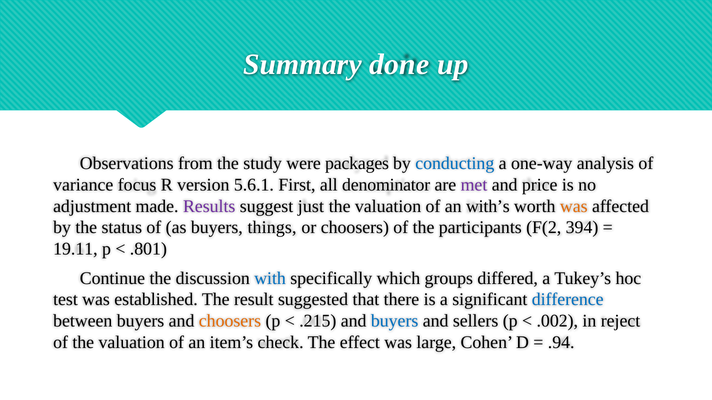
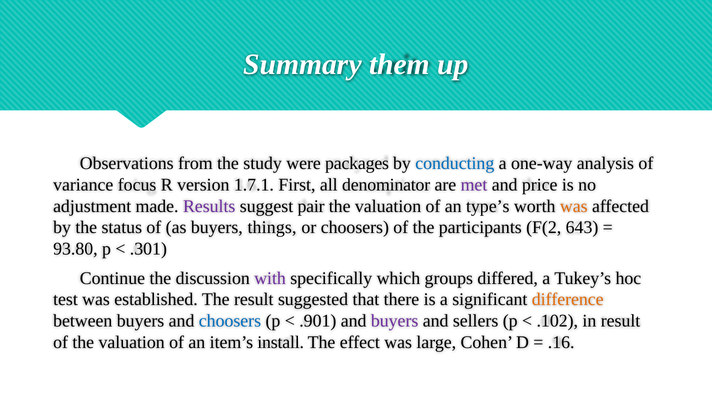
done: done -> them (399, 64)
5.6.1: 5.6.1 -> 1.7.1 (254, 185)
just: just -> pair (311, 207)
with’s: with’s -> type’s (488, 207)
394: 394 -> 643 (582, 228)
19.11: 19.11 -> 93.80 (75, 249)
.801: .801 -> .301 (148, 249)
with colour: blue -> purple (270, 279)
difference colour: blue -> orange (568, 300)
choosers colour: orange -> blue (230, 321)
.215: .215 -> .901 (318, 321)
buyers colour: blue -> purple (395, 321)
.002: .002 -> .102 (557, 321)
in reject: reject -> result (621, 321)
check: check -> install (281, 343)
.94: .94 -> .16 (561, 343)
